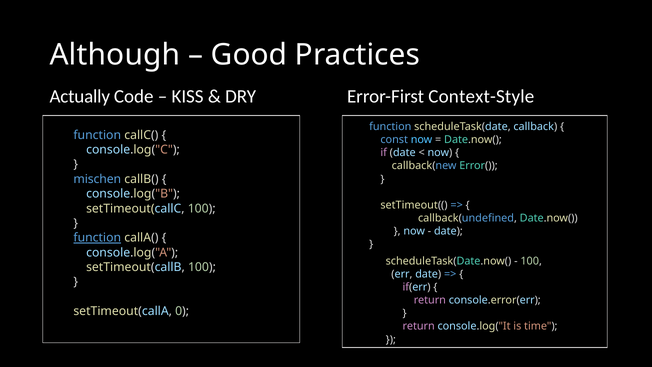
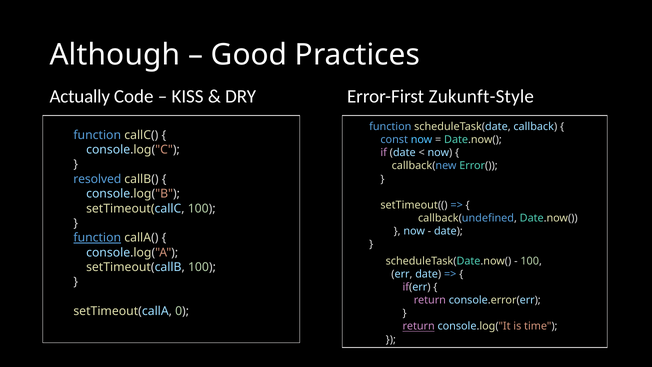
Context-Style: Context-Style -> Zukunft-Style (481, 97)
mischen: mischen -> resolved (97, 179)
return underline: none -> present (419, 326)
